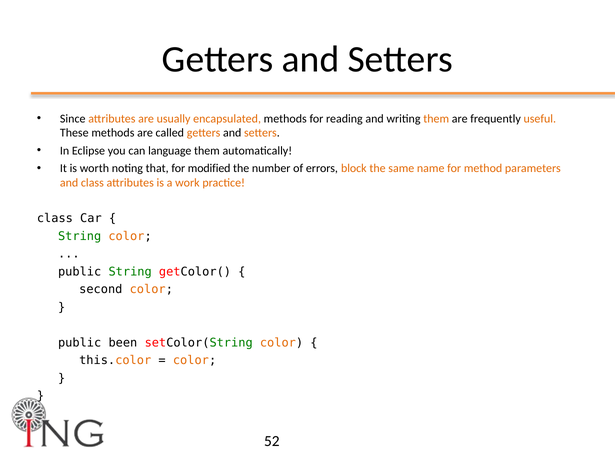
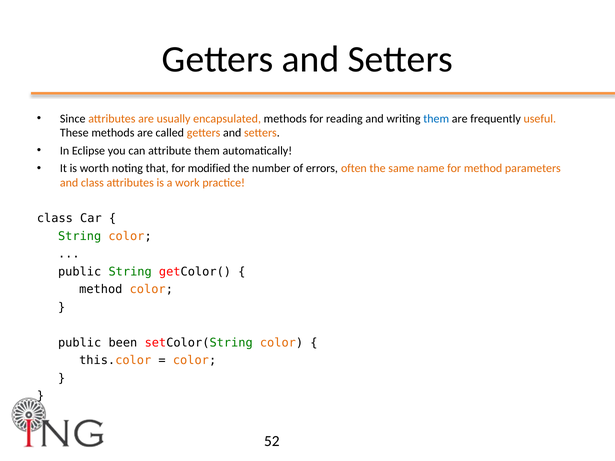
them colour: orange -> blue (436, 119)
language: language -> attribute (170, 151)
block: block -> often (354, 169)
second: second -> method (101, 290)
